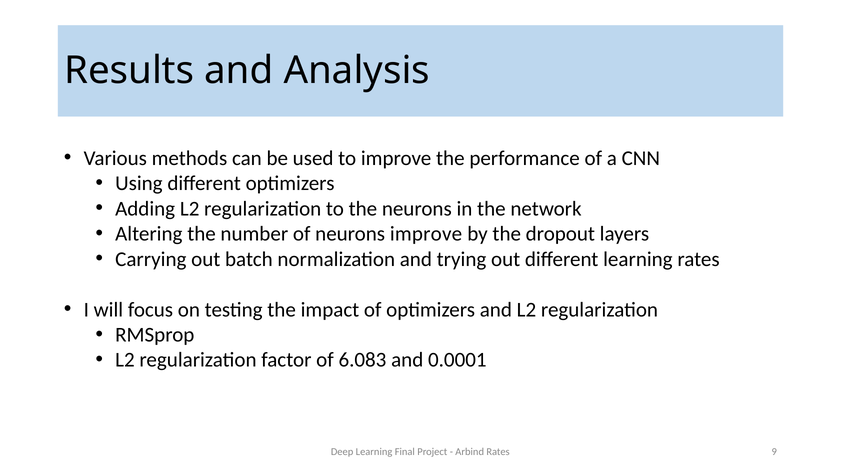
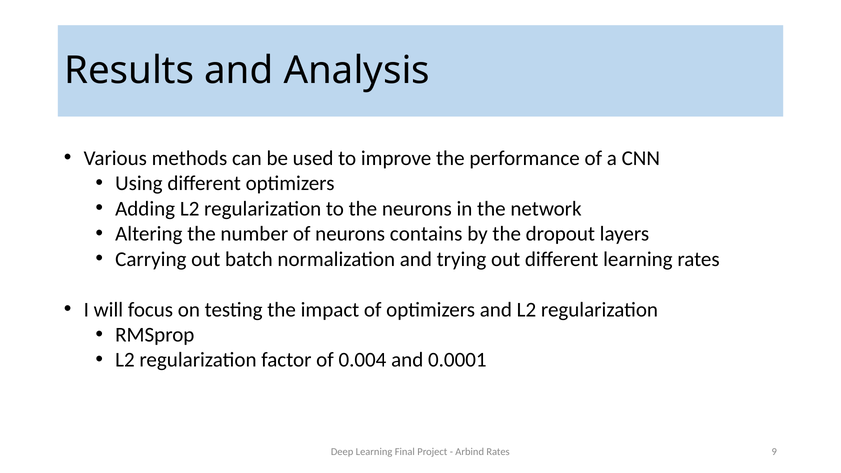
neurons improve: improve -> contains (426, 234)
6.083: 6.083 -> 0.004 (362, 360)
